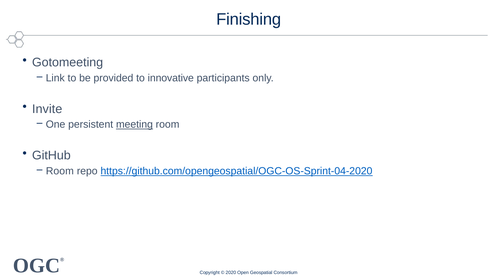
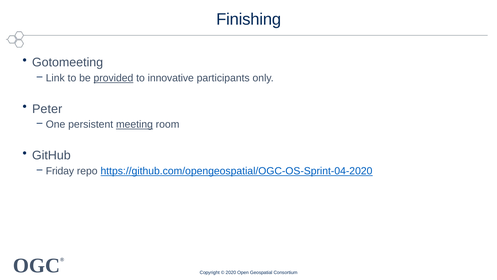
provided underline: none -> present (113, 78)
Invite: Invite -> Peter (47, 109)
Room: Room -> Friday (60, 171)
